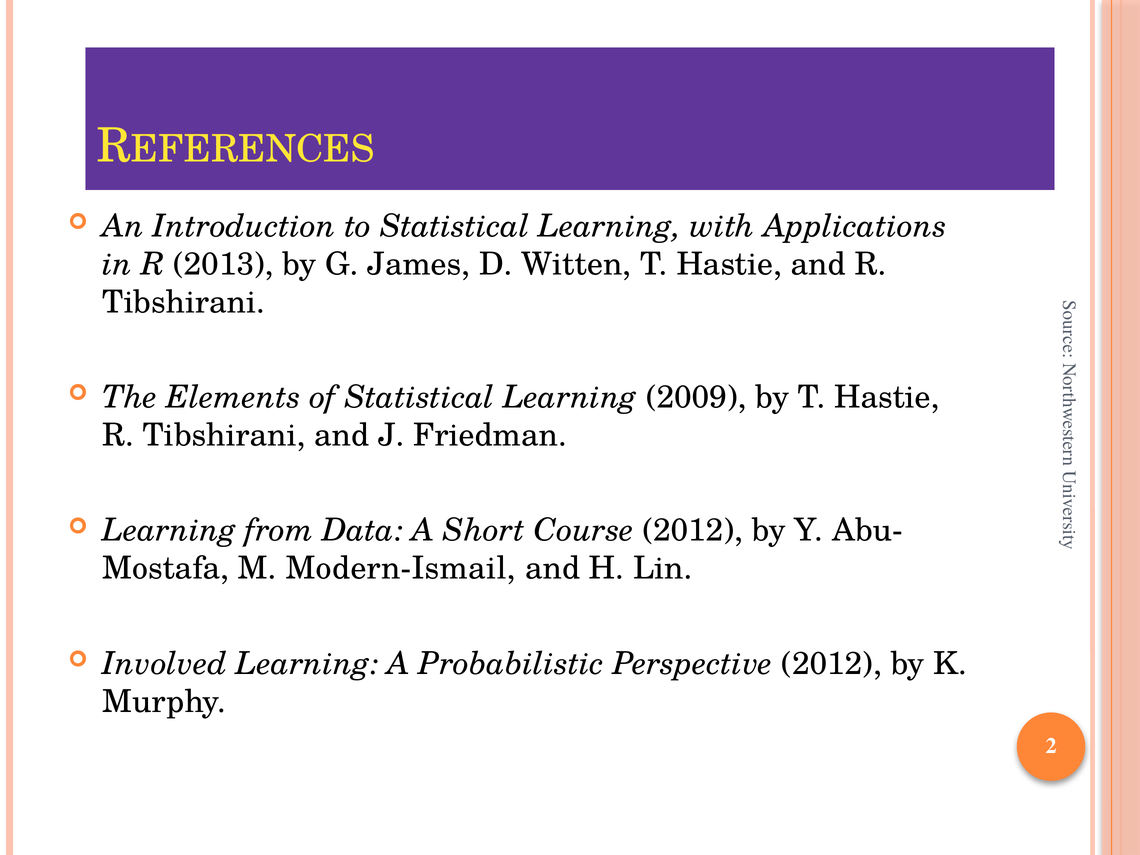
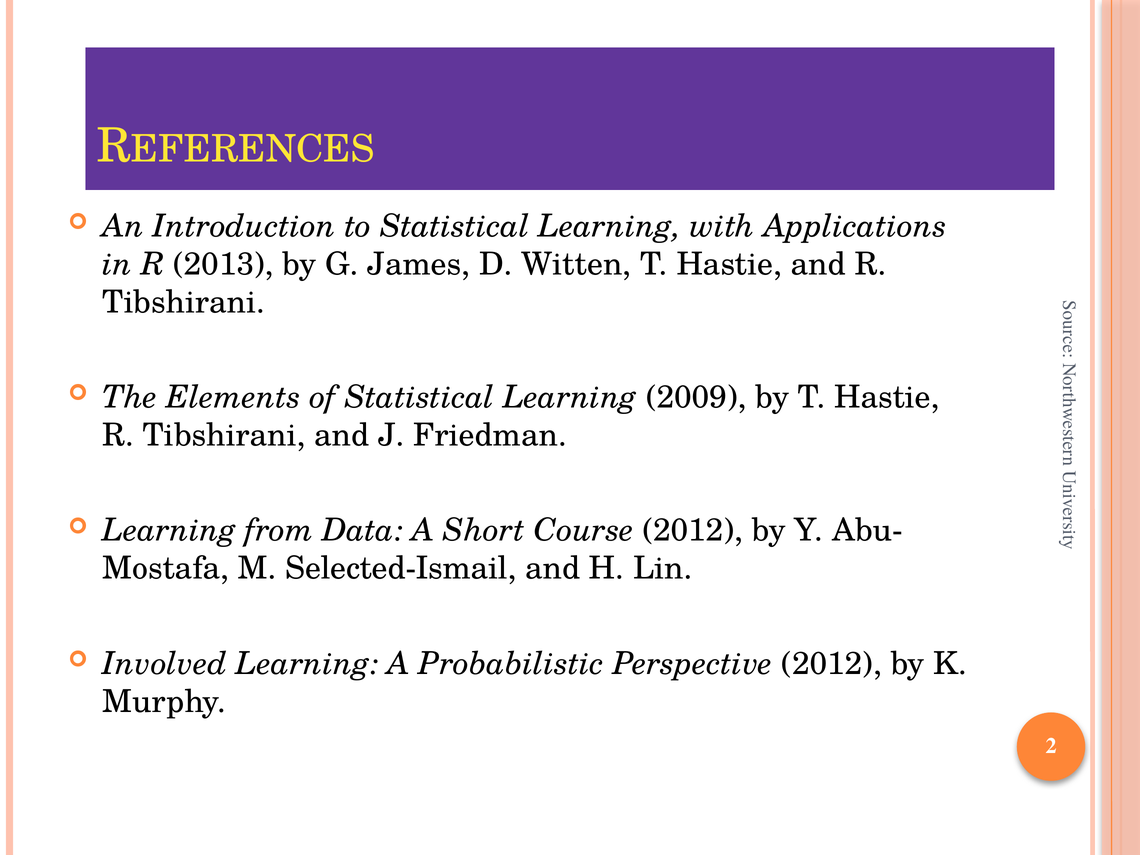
Modern-Ismail: Modern-Ismail -> Selected-Ismail (401, 569)
